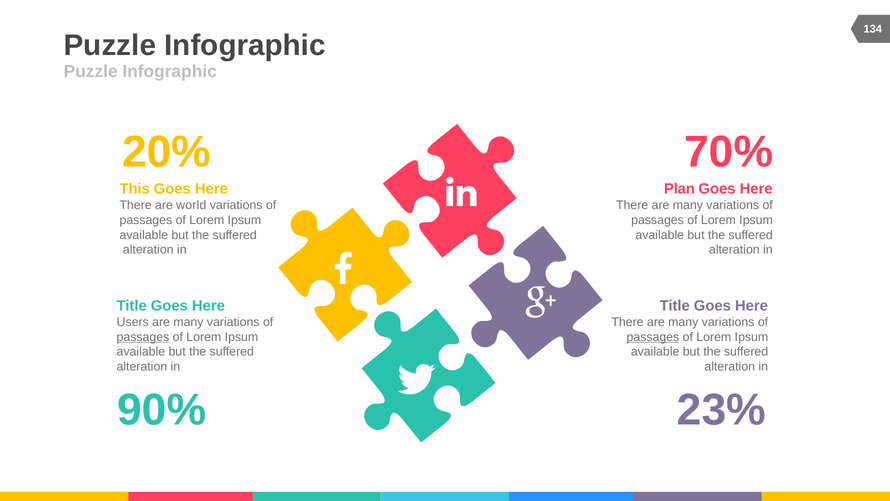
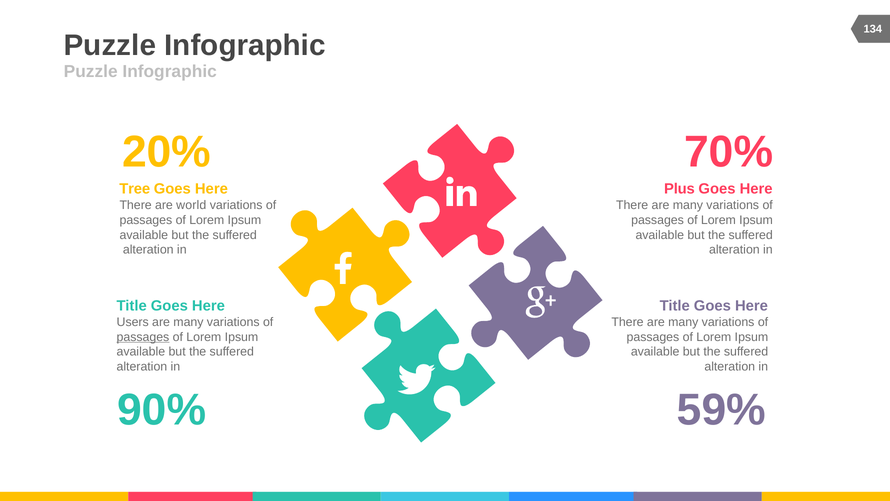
This: This -> Tree (135, 189)
Plan: Plan -> Plus (679, 189)
passages underline: present -> none (653, 337)
23%: 23% -> 59% (721, 410)
